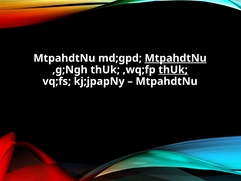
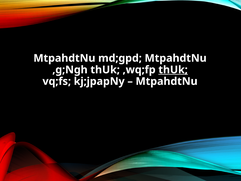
MtpahdtNu underline: present -> none (176, 58)
